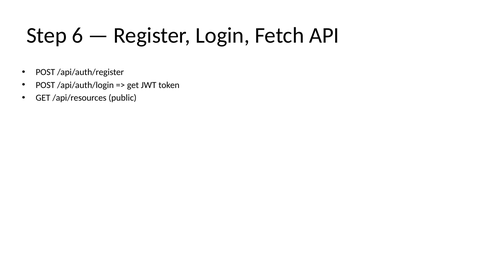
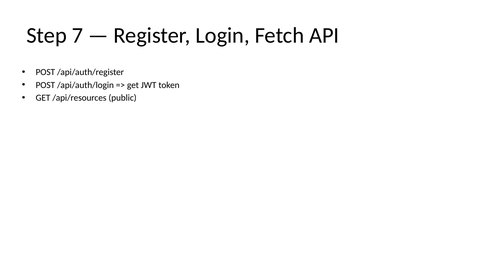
6: 6 -> 7 (78, 35)
